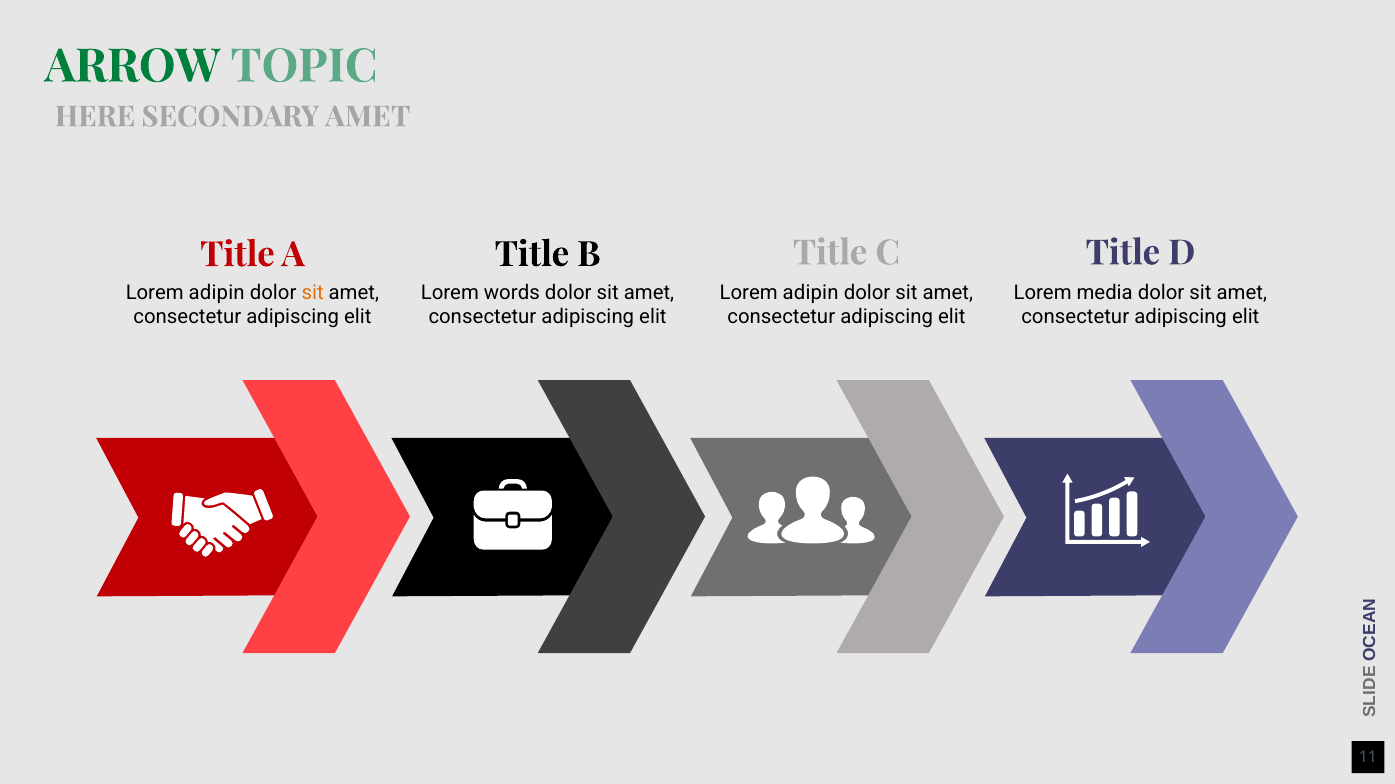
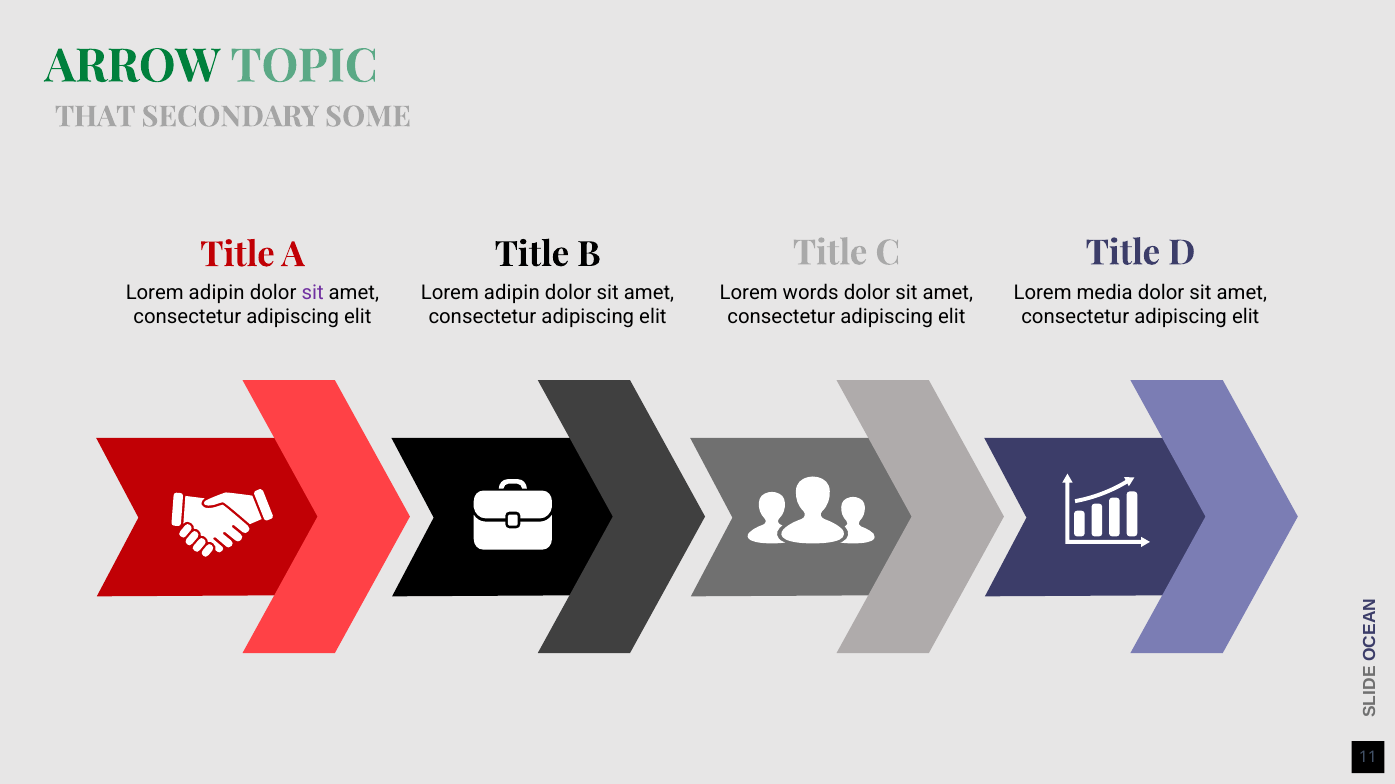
HERE: HERE -> THAT (95, 117)
SECONDARY AMET: AMET -> SOME (368, 117)
sit colour: orange -> purple (313, 293)
words: words -> adipin (512, 293)
adipin: adipin -> words (811, 293)
